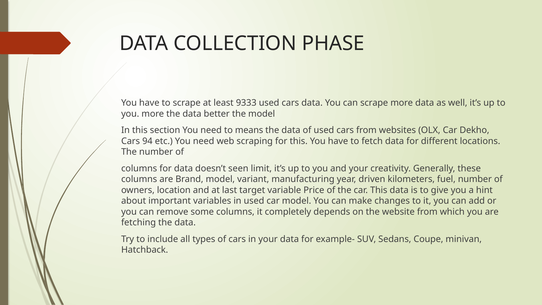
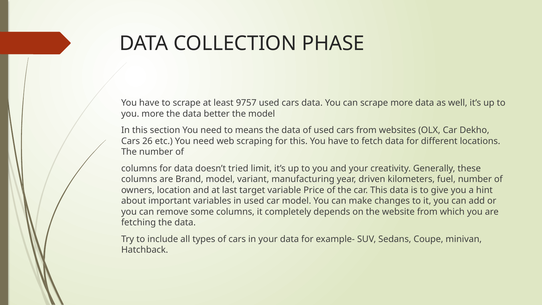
9333: 9333 -> 9757 (246, 103)
94: 94 -> 26 (147, 141)
seen: seen -> tried (238, 168)
